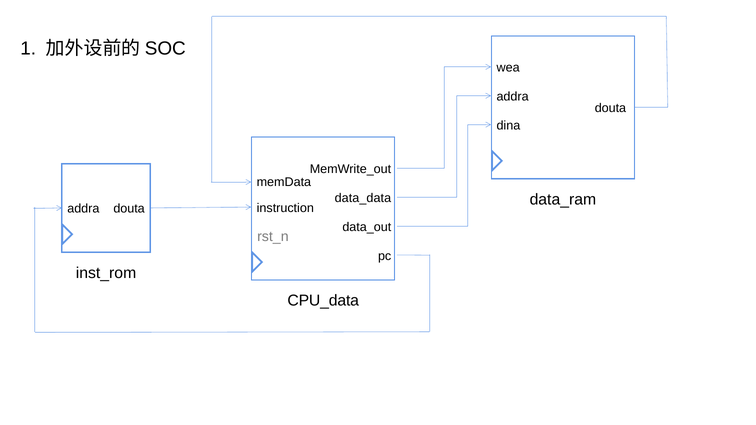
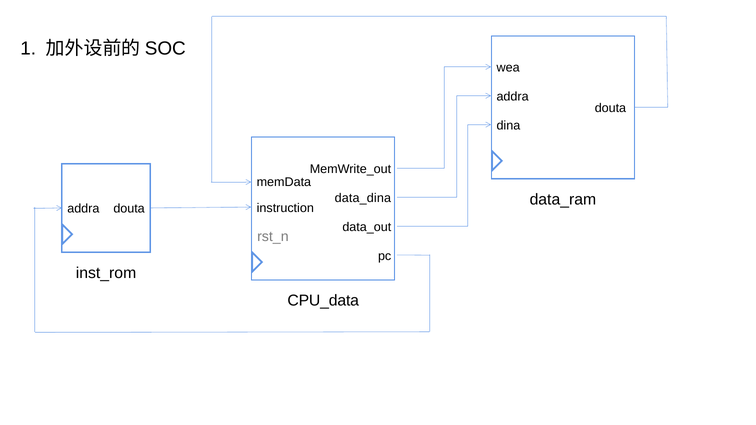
data_data: data_data -> data_dina (363, 198)
